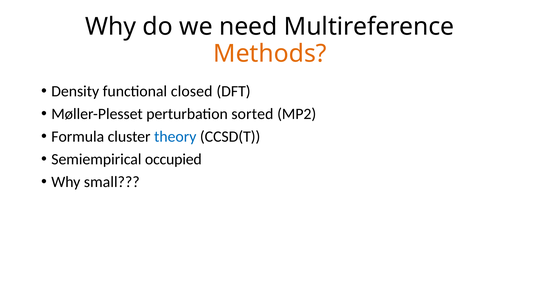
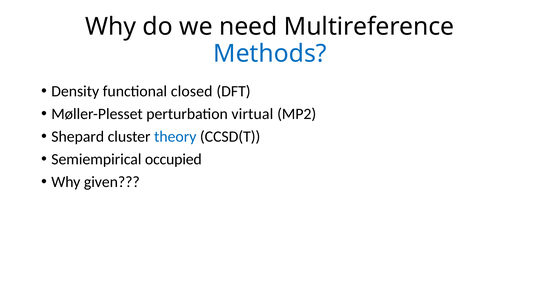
Methods colour: orange -> blue (270, 54)
sorted: sorted -> virtual (252, 114)
Formula: Formula -> Shepard (78, 137)
small: small -> given (112, 182)
